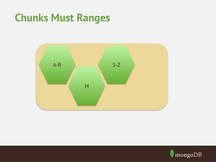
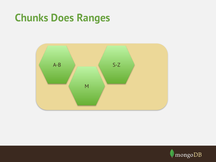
Must: Must -> Does (62, 18)
